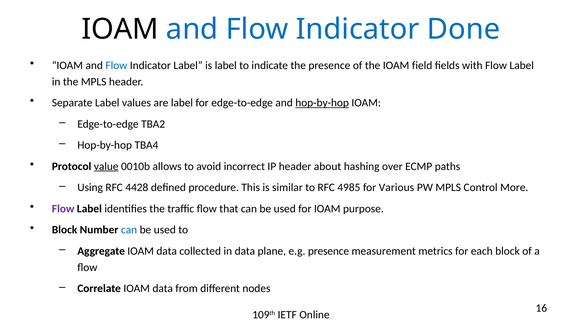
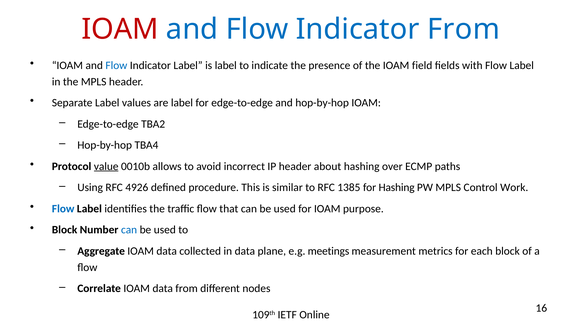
IOAM colour: black -> red (120, 29)
Indicator Done: Done -> From (464, 29)
hop-by-hop underline: present -> none (322, 103)
4428: 4428 -> 4926 (137, 188)
4985: 4985 -> 1385 (349, 188)
for Various: Various -> Hashing (397, 188)
More: More -> Work (514, 188)
Flow colour: purple -> blue (63, 209)
e.g presence: presence -> meetings (328, 251)
